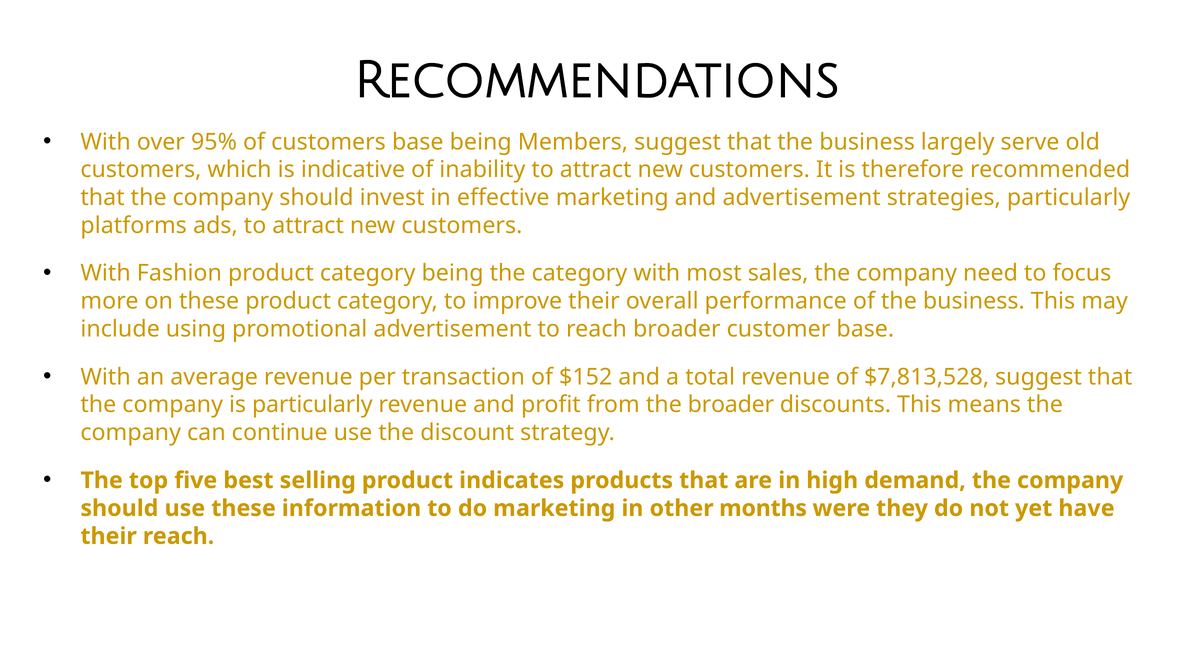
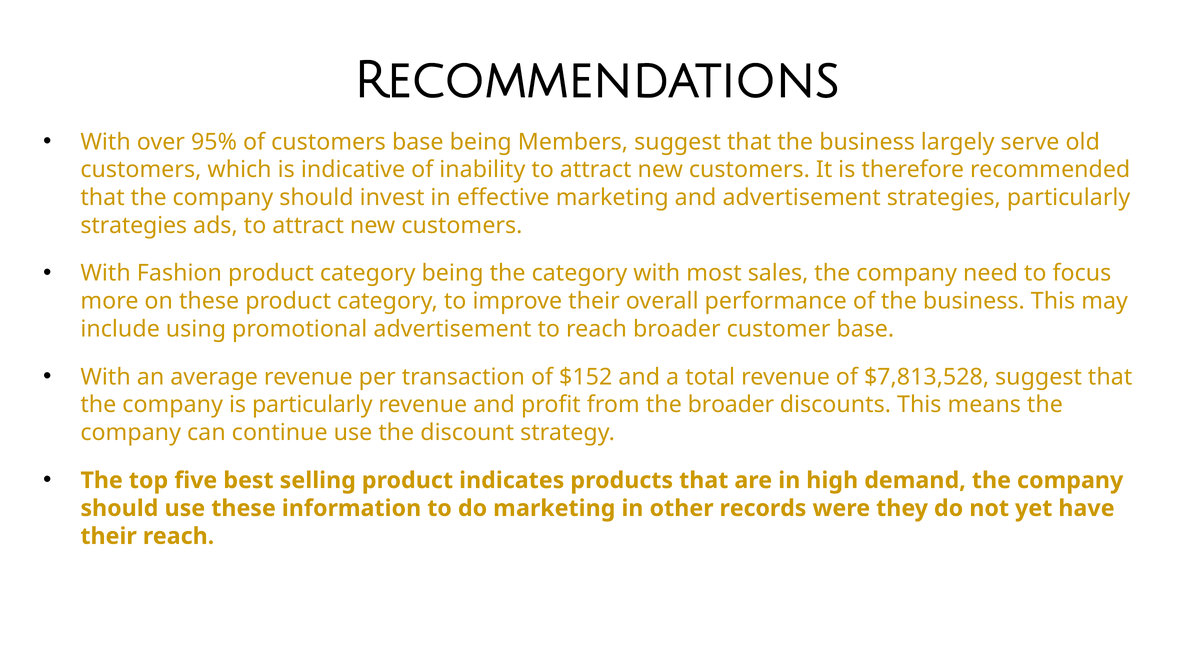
platforms: platforms -> strategies (134, 225)
months: months -> records (763, 508)
